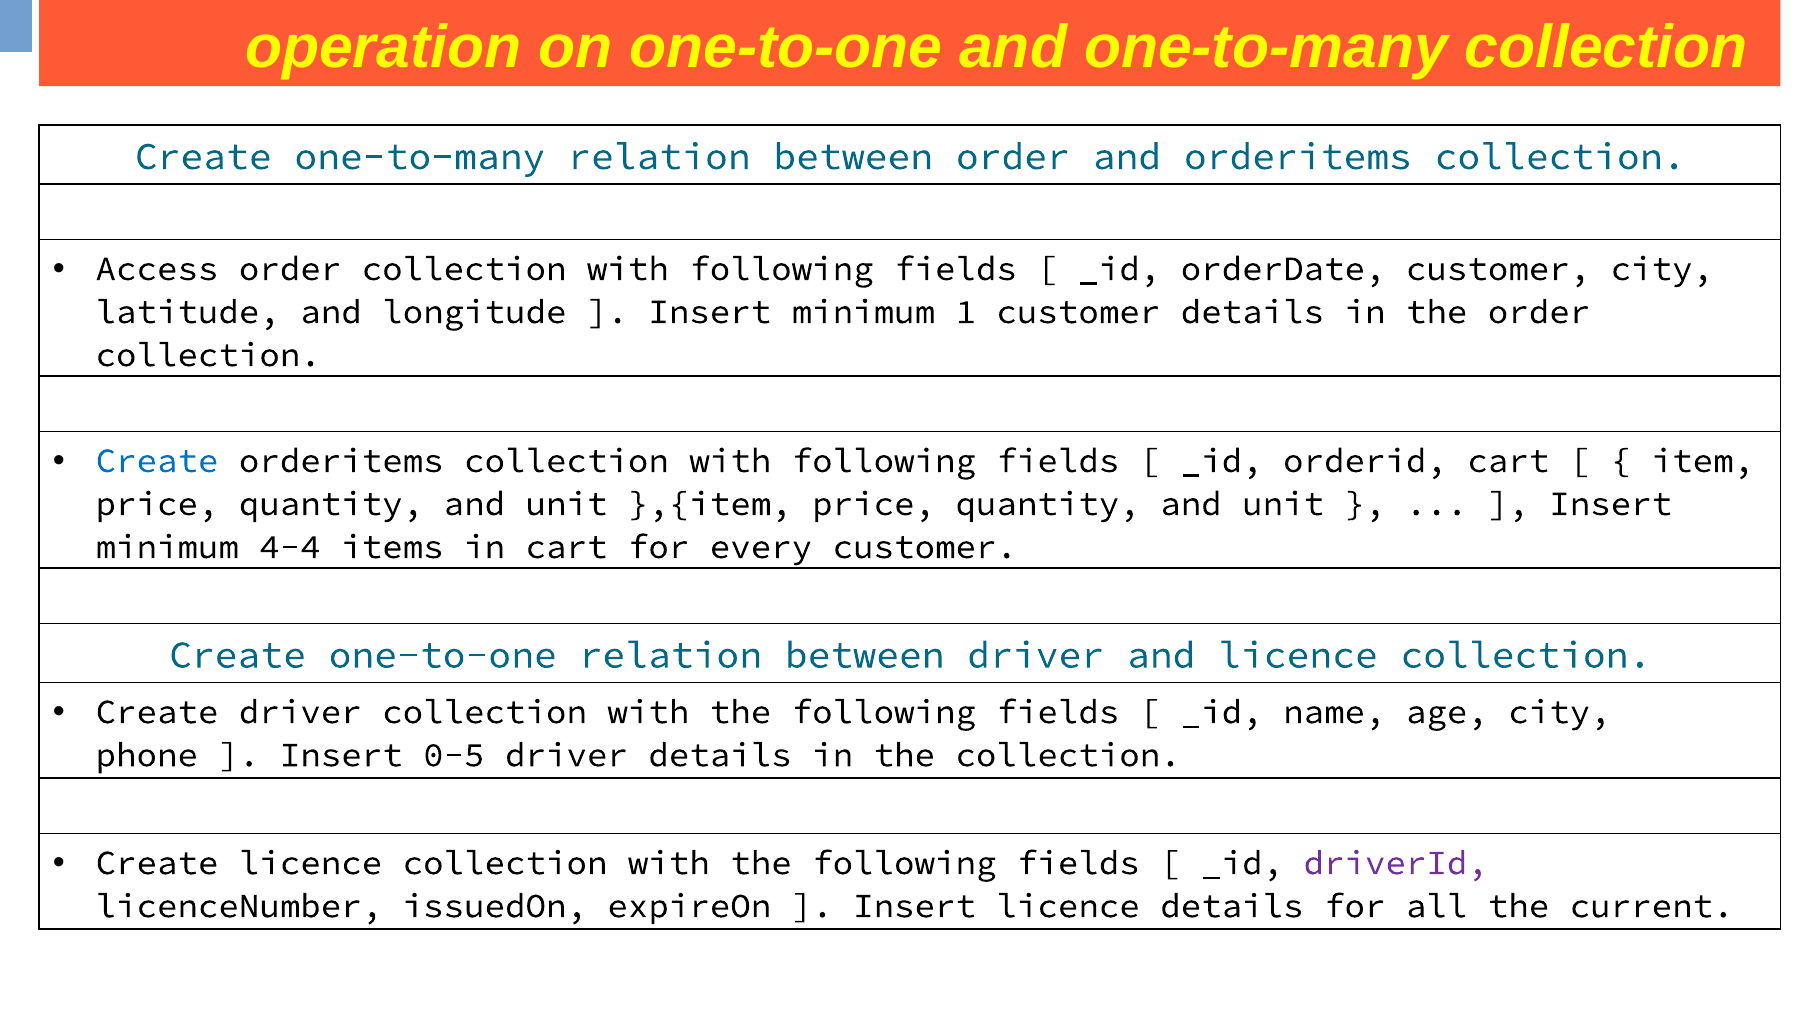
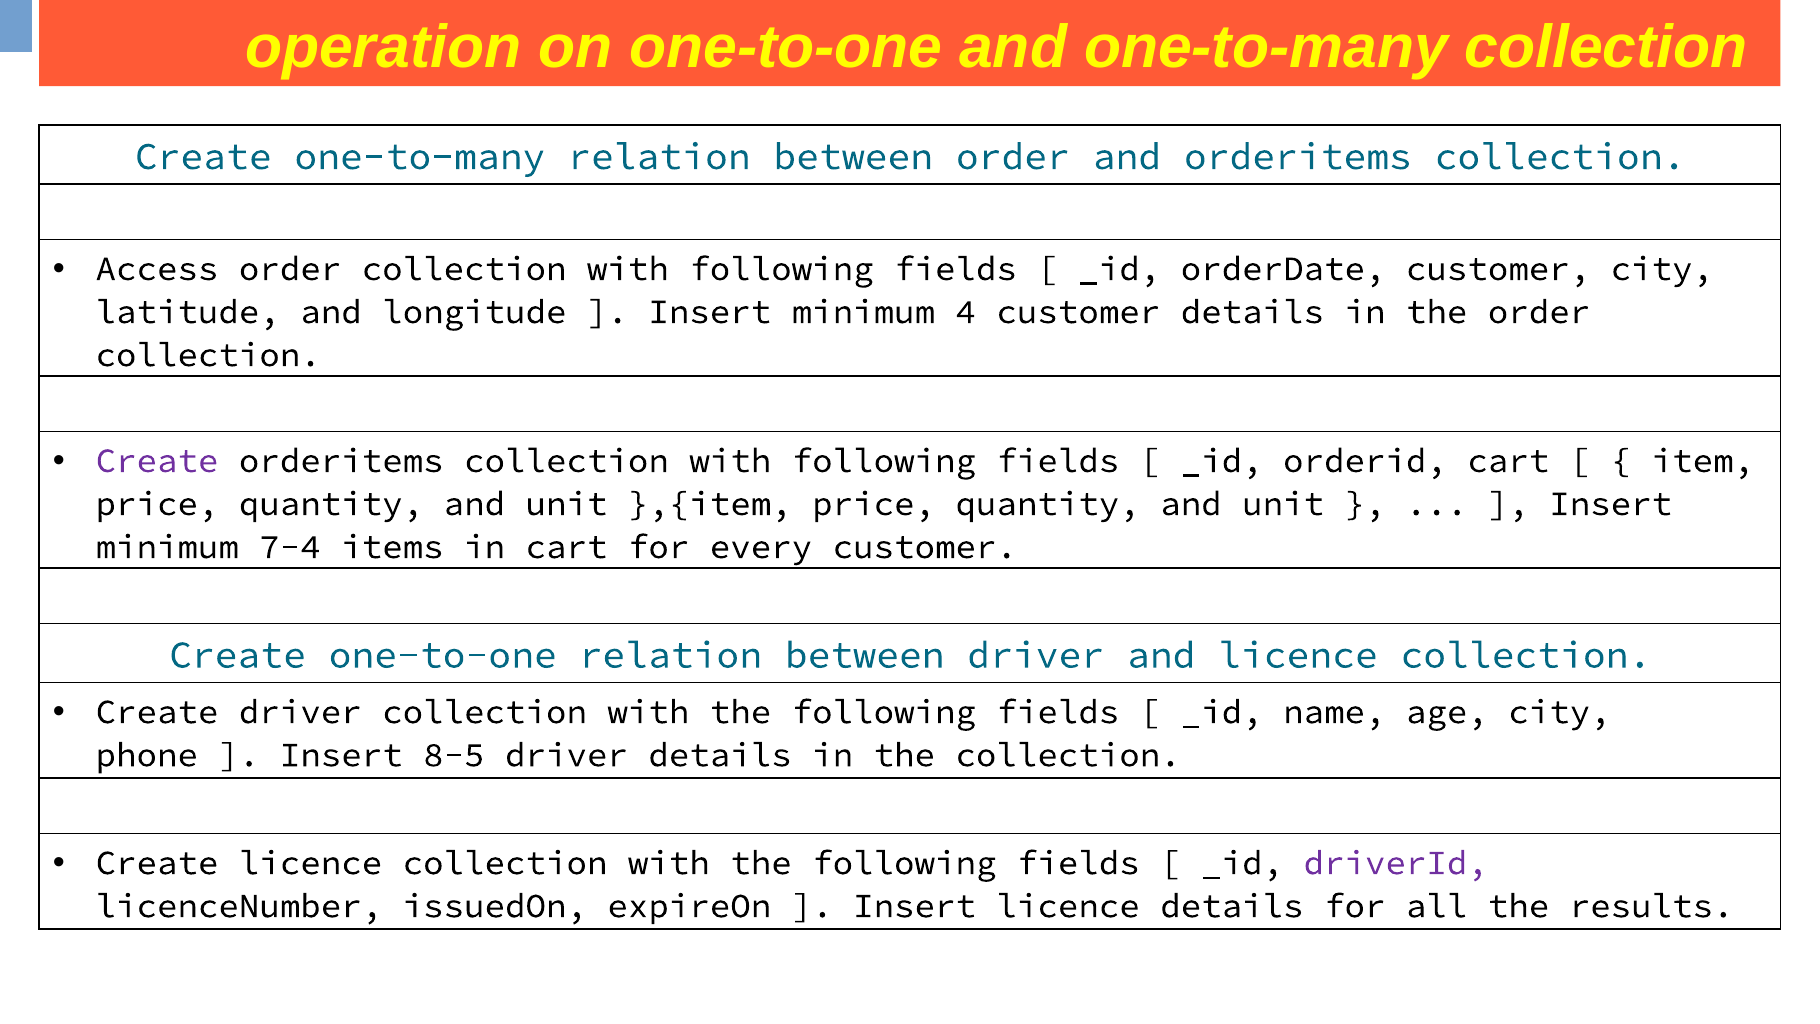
1: 1 -> 4 (966, 312)
Create colour: blue -> purple (157, 461)
4-4: 4-4 -> 7-4 (290, 547)
0-5: 0-5 -> 8-5 (454, 755)
current: current -> results (1652, 906)
